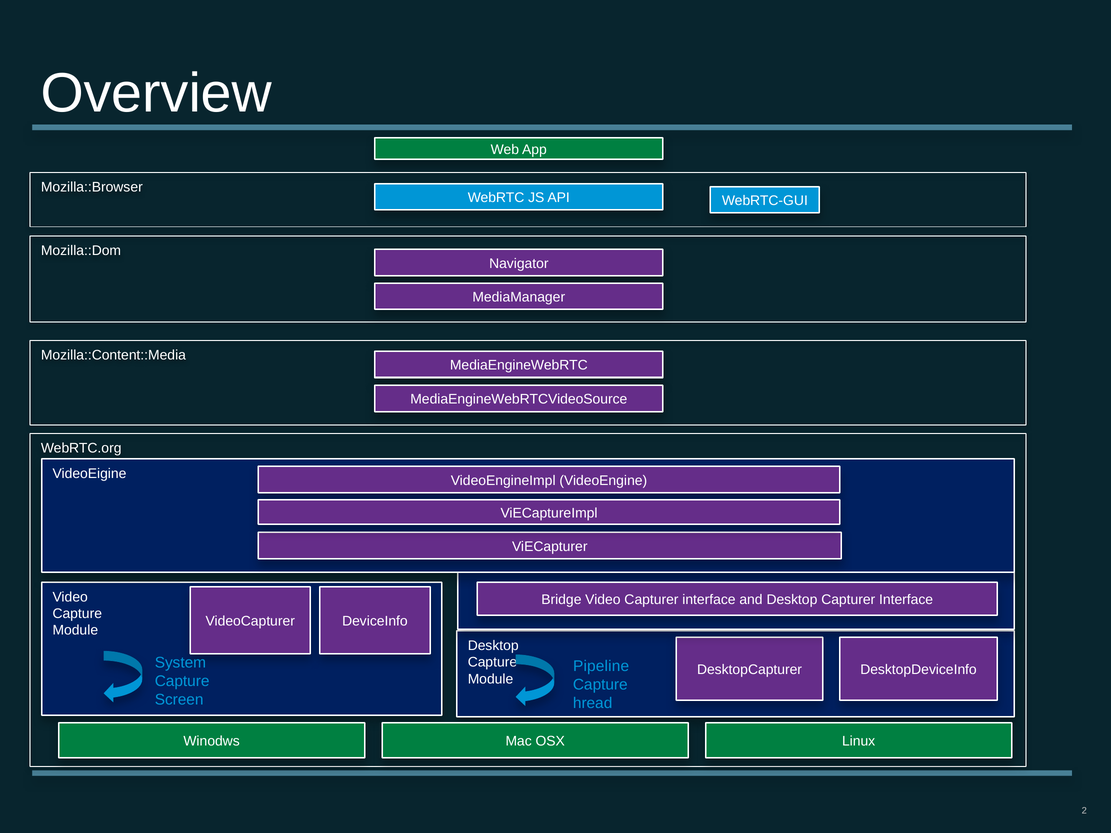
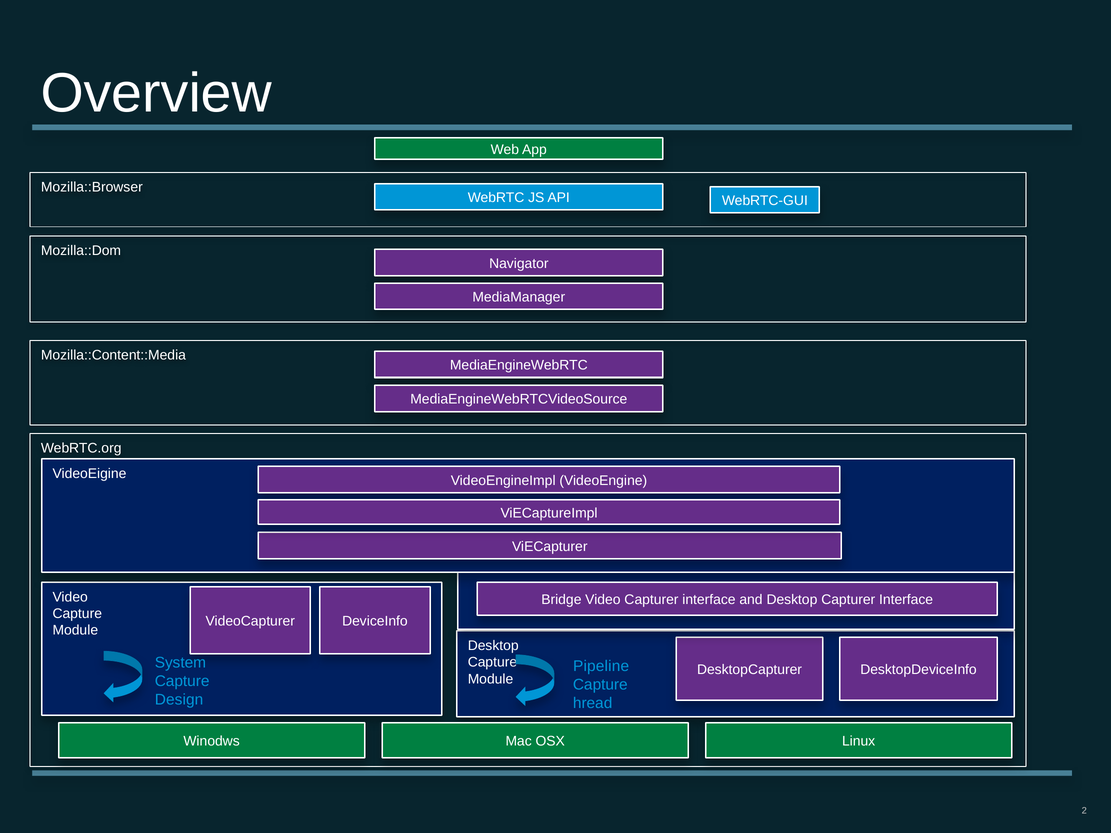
Screen: Screen -> Design (179, 700)
